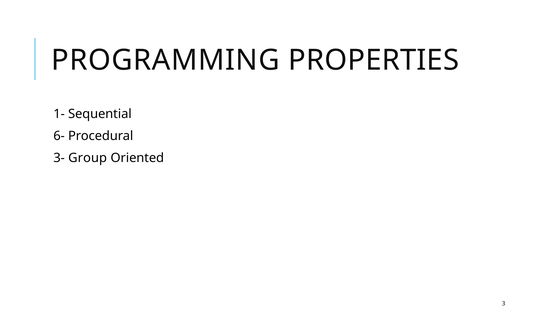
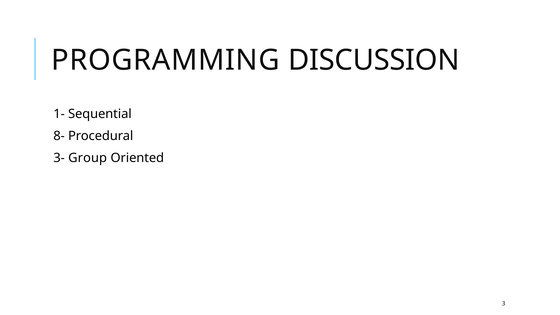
PROPERTIES: PROPERTIES -> DISCUSSION (374, 60)
6-: 6- -> 8- (59, 136)
